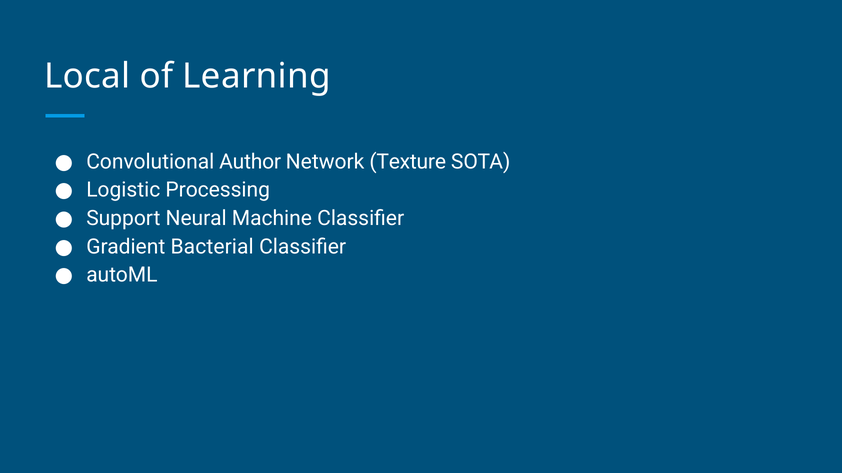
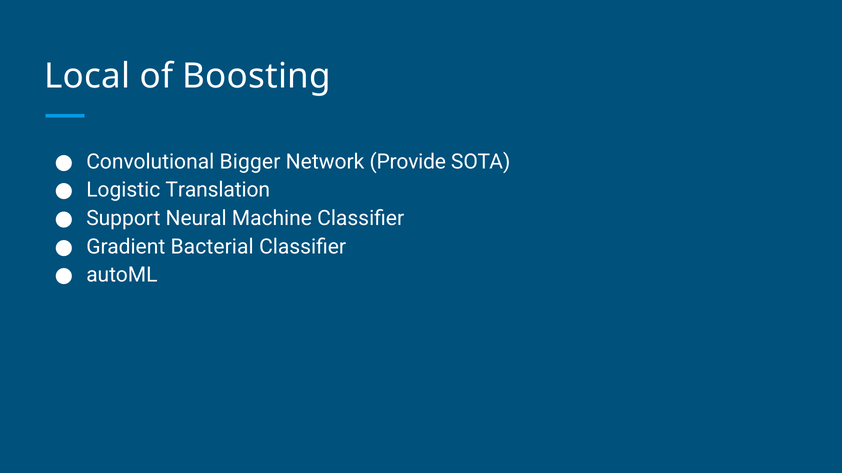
Learning: Learning -> Boosting (257, 76)
Author: Author -> Bigger (250, 162)
Texture: Texture -> Provide (408, 162)
Processing: Processing -> Translation (218, 190)
